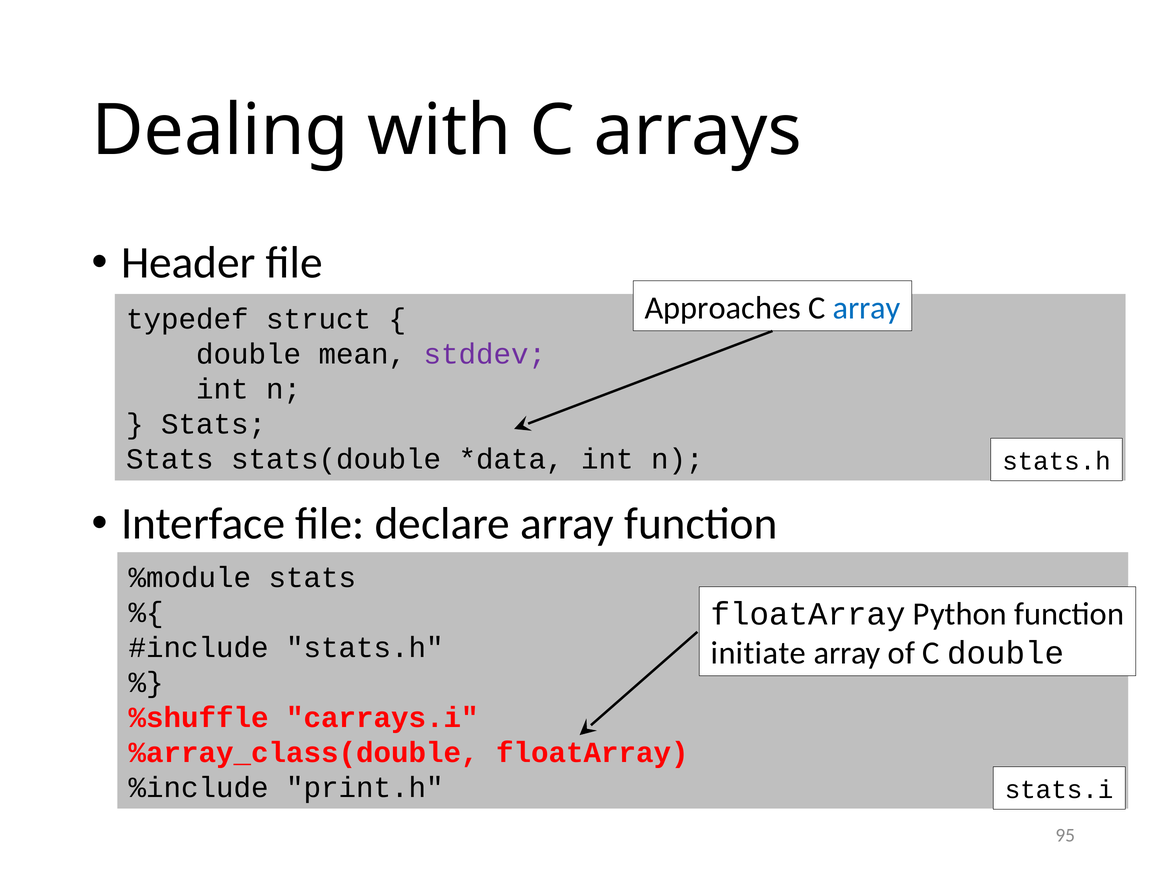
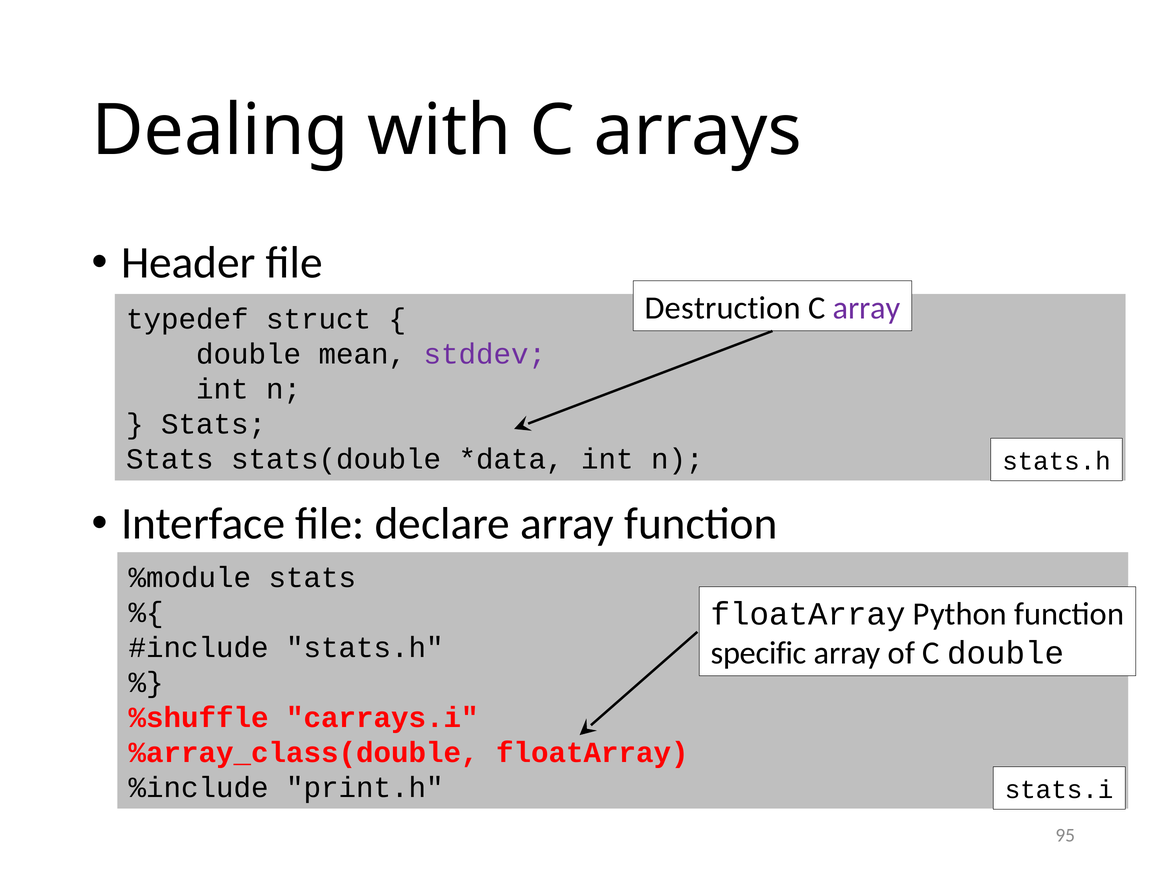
Approaches: Approaches -> Destruction (723, 308)
array colour: blue -> purple (867, 308)
initiate: initiate -> specific (759, 653)
